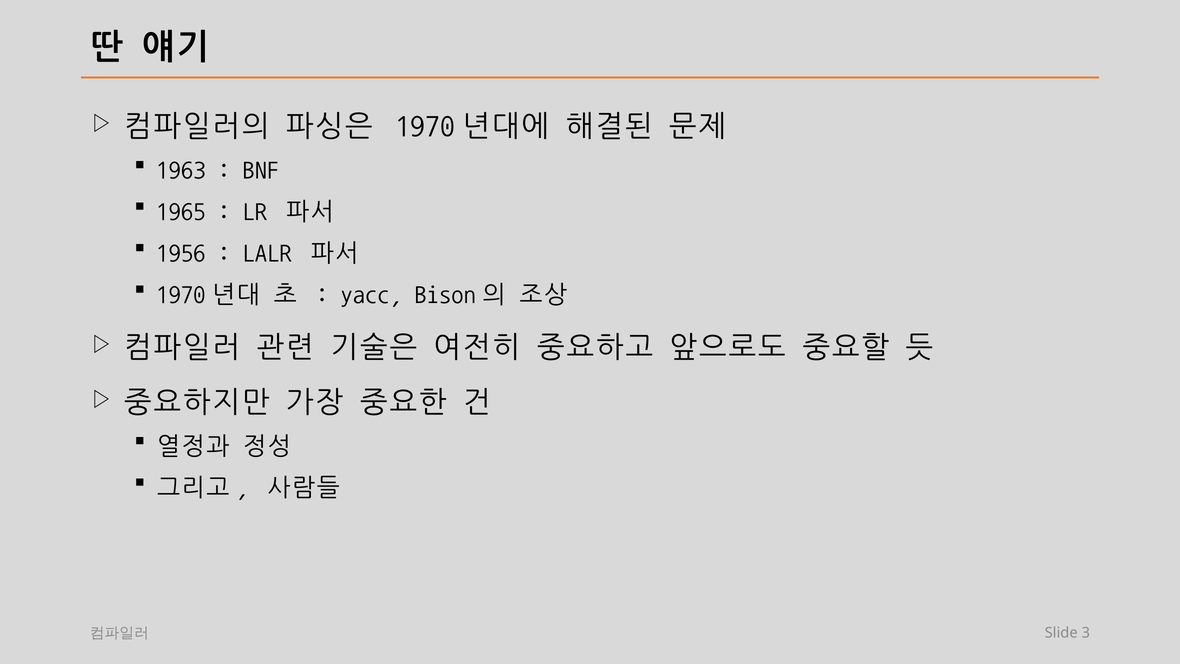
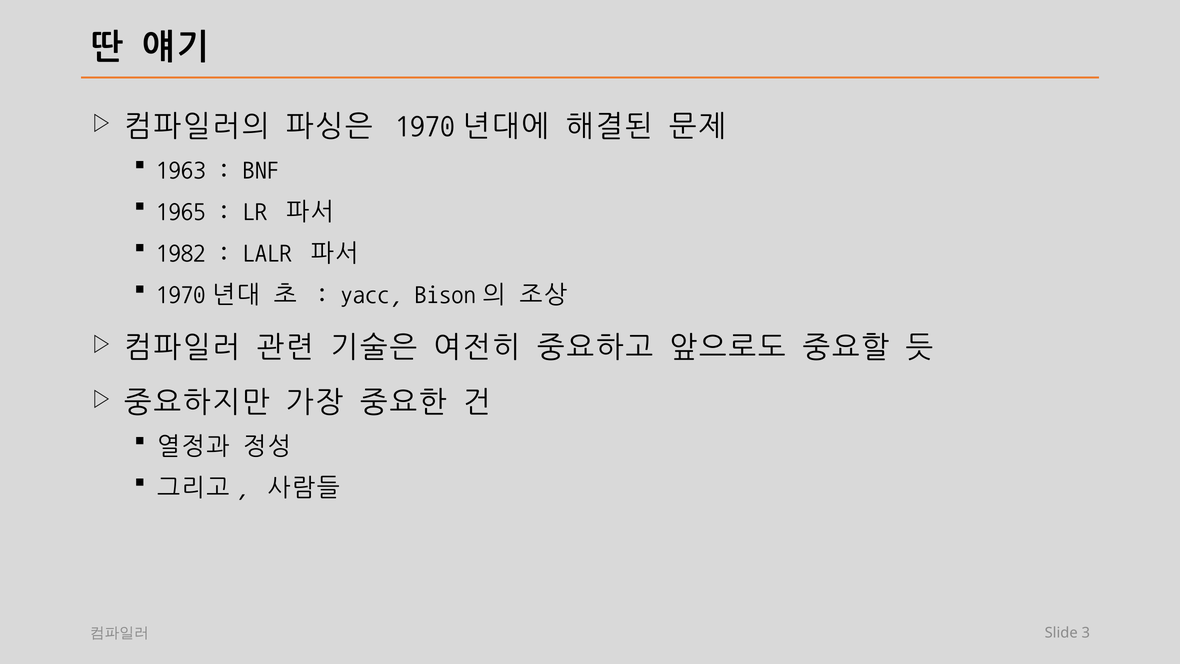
1956: 1956 -> 1982 (181, 253)
